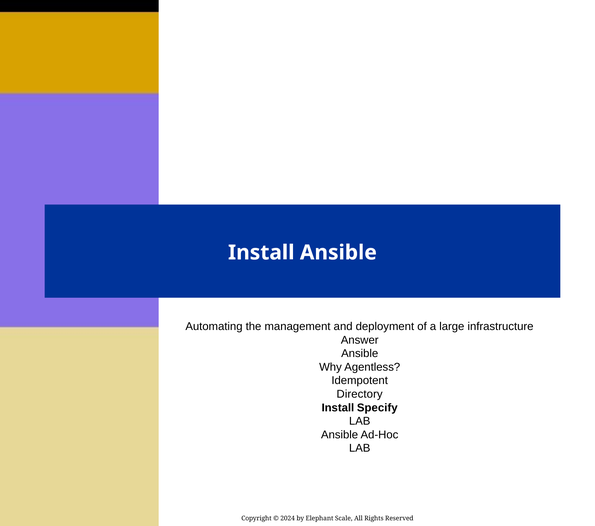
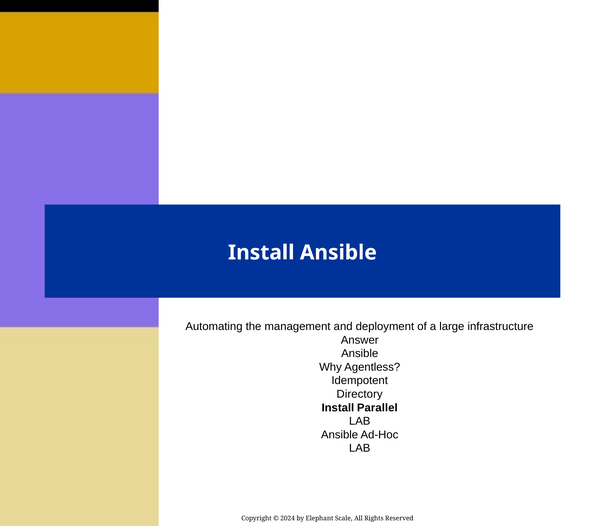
Specify: Specify -> Parallel (377, 408)
